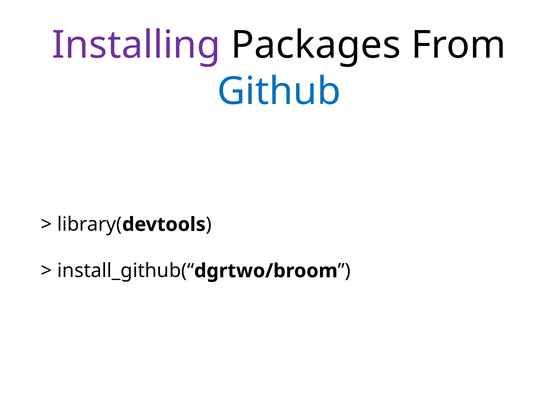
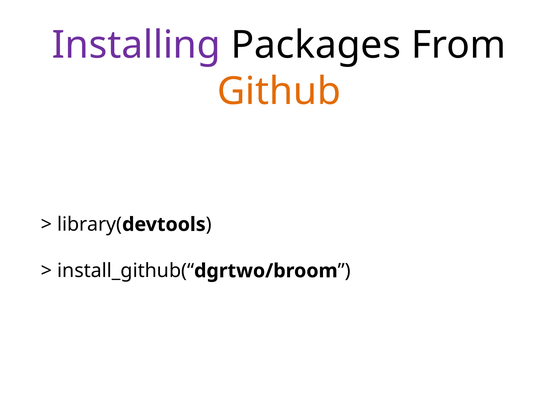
Github colour: blue -> orange (279, 91)
